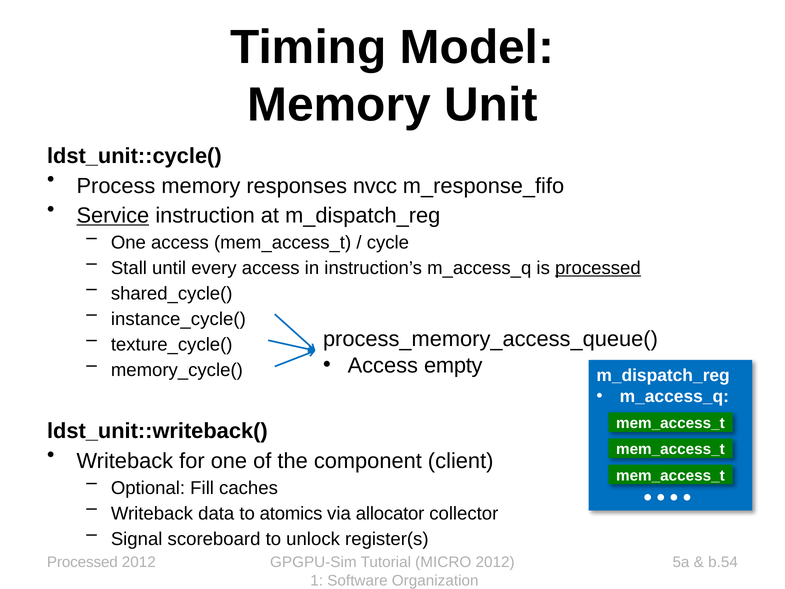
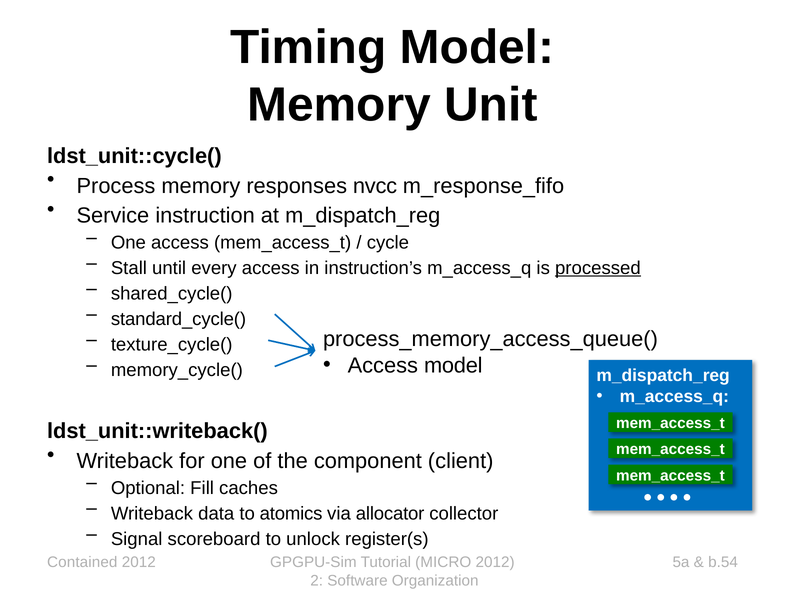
Service underline: present -> none (113, 216)
instance_cycle(: instance_cycle( -> standard_cycle( (178, 319)
Access empty: empty -> model (453, 365)
Processed: Processed -> Contained (82, 562)
1: 1 -> 2 (317, 580)
